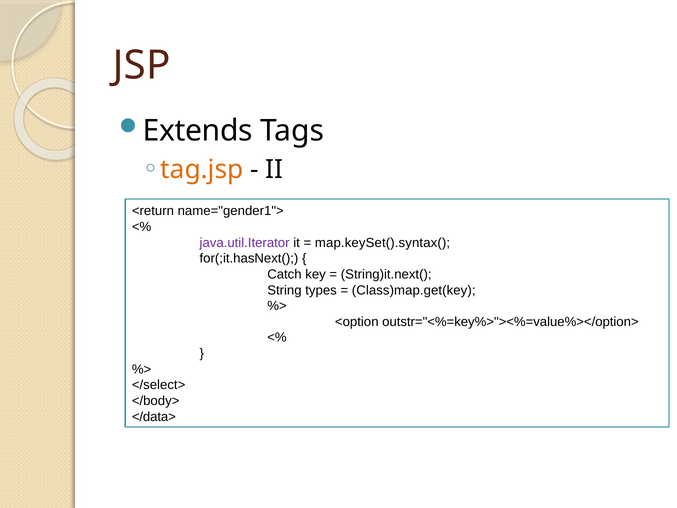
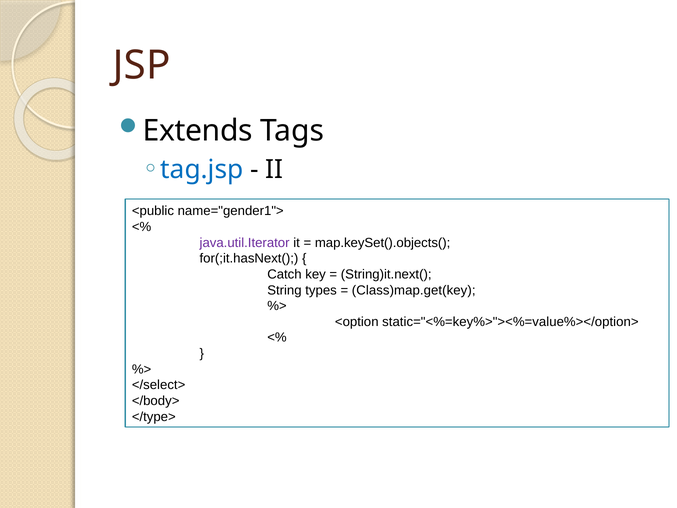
tag.jsp colour: orange -> blue (202, 169)
<return: <return -> <public (153, 211)
map.keySet().syntax(: map.keySet().syntax( -> map.keySet().objects( (383, 243)
outstr="<%=key%>"><%=value%></option>: outstr="<%=key%>"><%=value%></option> -> static="<%=key%>"><%=value%></option> (510, 322)
</data>: </data> -> </type> (154, 416)
